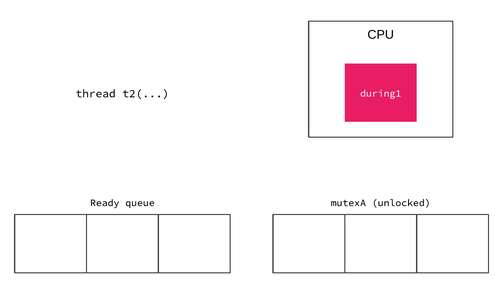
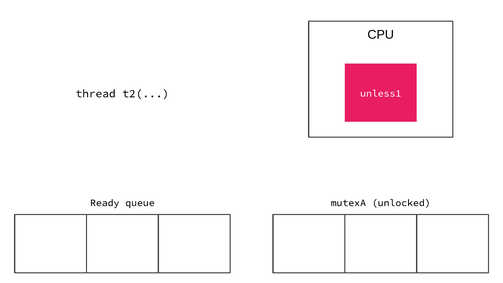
during1: during1 -> unless1 (381, 93)
